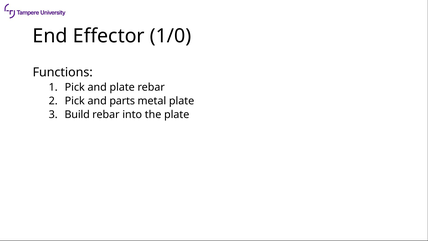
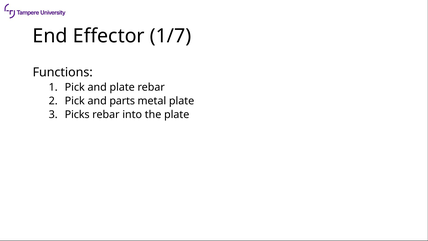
1/0: 1/0 -> 1/7 (171, 36)
Build: Build -> Picks (77, 115)
